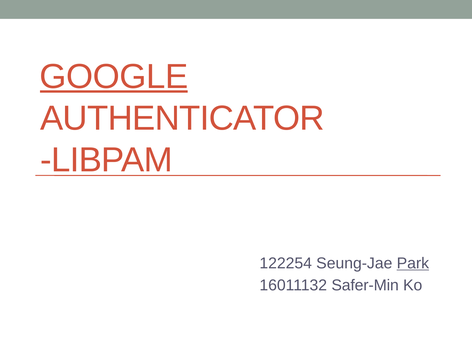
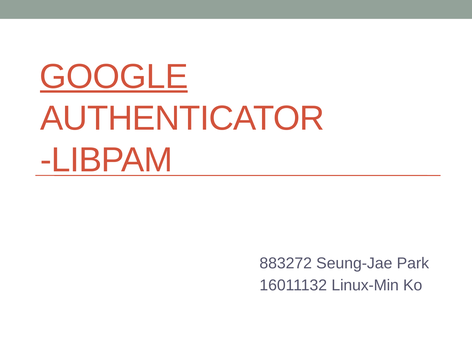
122254: 122254 -> 883272 (286, 263)
Park underline: present -> none (413, 263)
Safer-Min: Safer-Min -> Linux-Min (365, 285)
